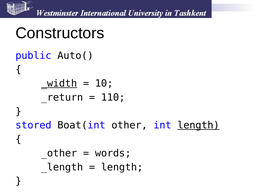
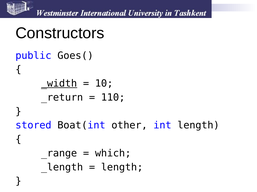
Auto(: Auto( -> Goes( (75, 56)
length underline: present -> none (199, 126)
_other: _other -> _range (59, 154)
words: words -> which (113, 154)
